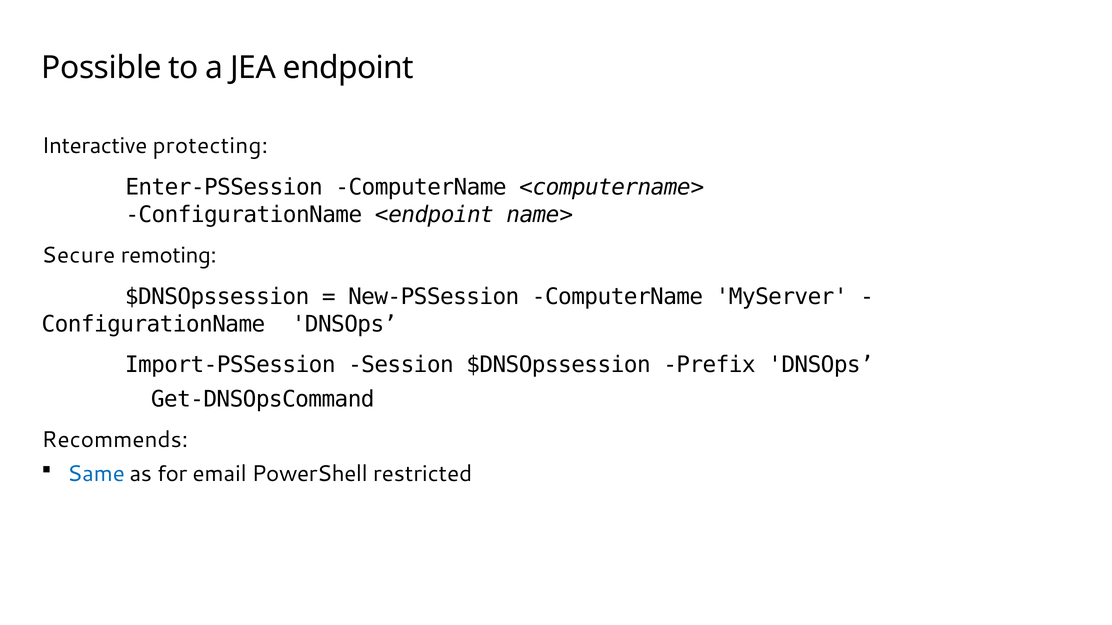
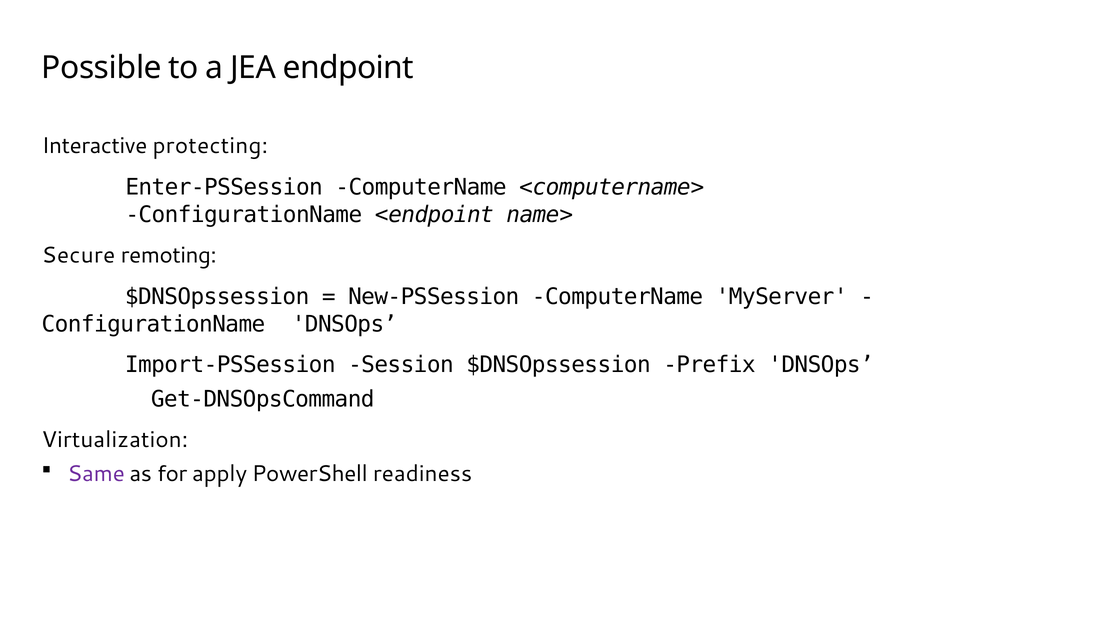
Recommends: Recommends -> Virtualization (115, 440)
Same colour: blue -> purple (96, 474)
email: email -> apply (220, 474)
restricted: restricted -> readiness (423, 474)
